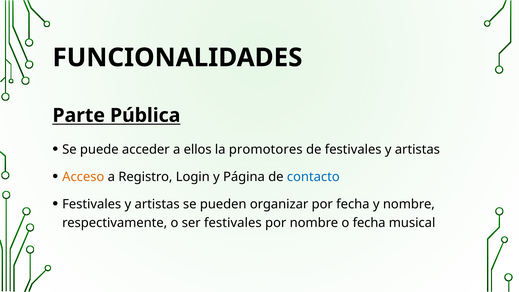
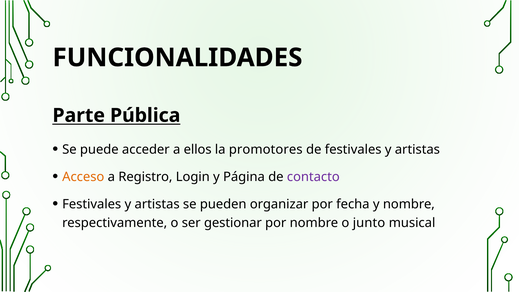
contacto colour: blue -> purple (313, 177)
ser festivales: festivales -> gestionar (233, 223)
o fecha: fecha -> junto (369, 223)
